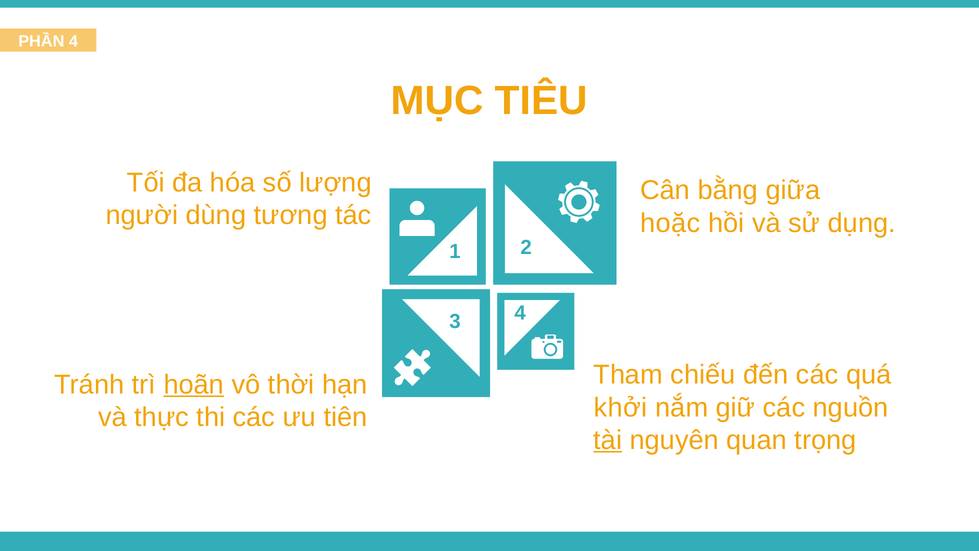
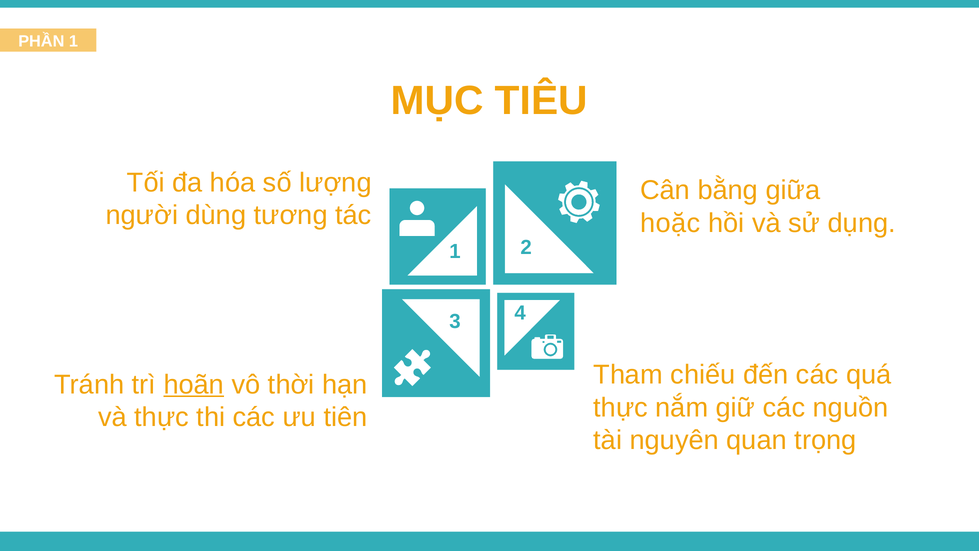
PHẦN 4: 4 -> 1 (73, 41)
khởi: khởi -> thực (621, 407)
tài underline: present -> none (608, 440)
